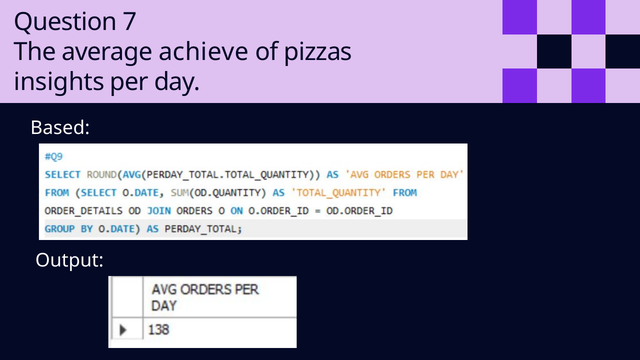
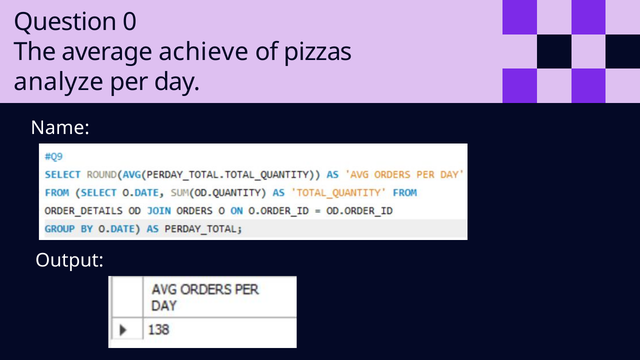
7: 7 -> 0 (130, 22)
insights: insights -> analyze (59, 82)
Based: Based -> Name (60, 128)
